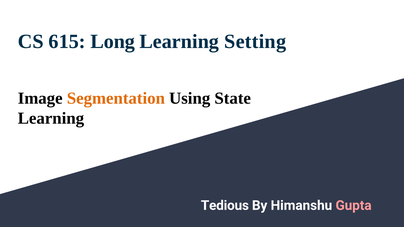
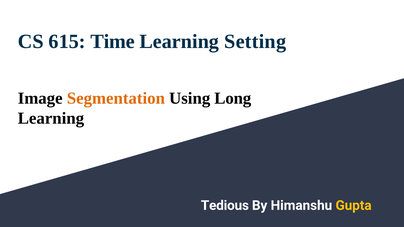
Long: Long -> Time (113, 41)
State: State -> Long (233, 98)
Gupta colour: pink -> yellow (354, 206)
